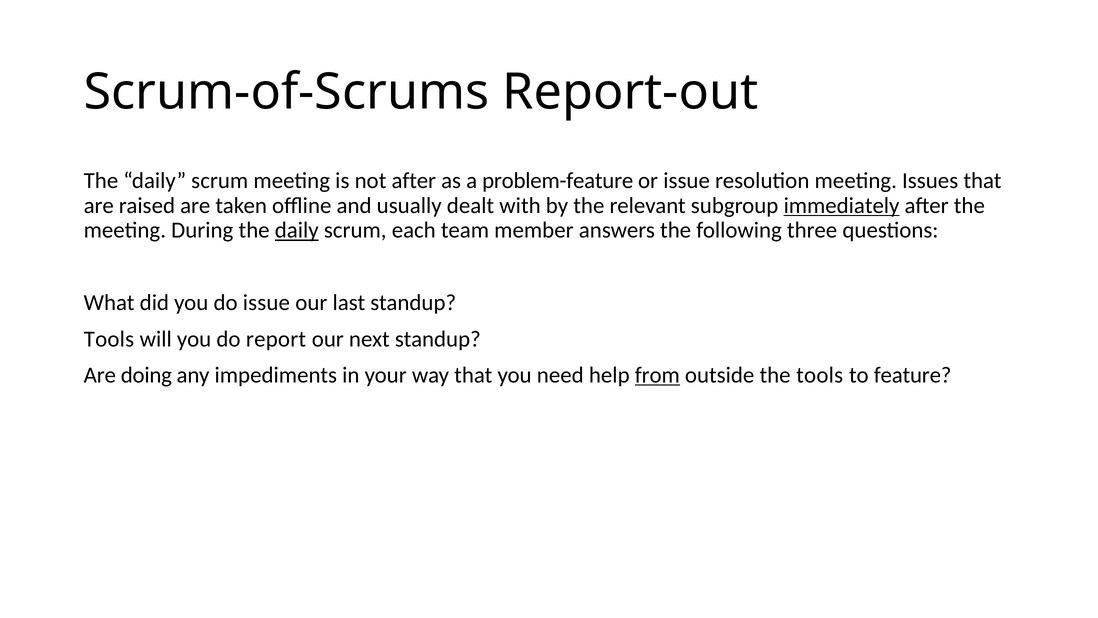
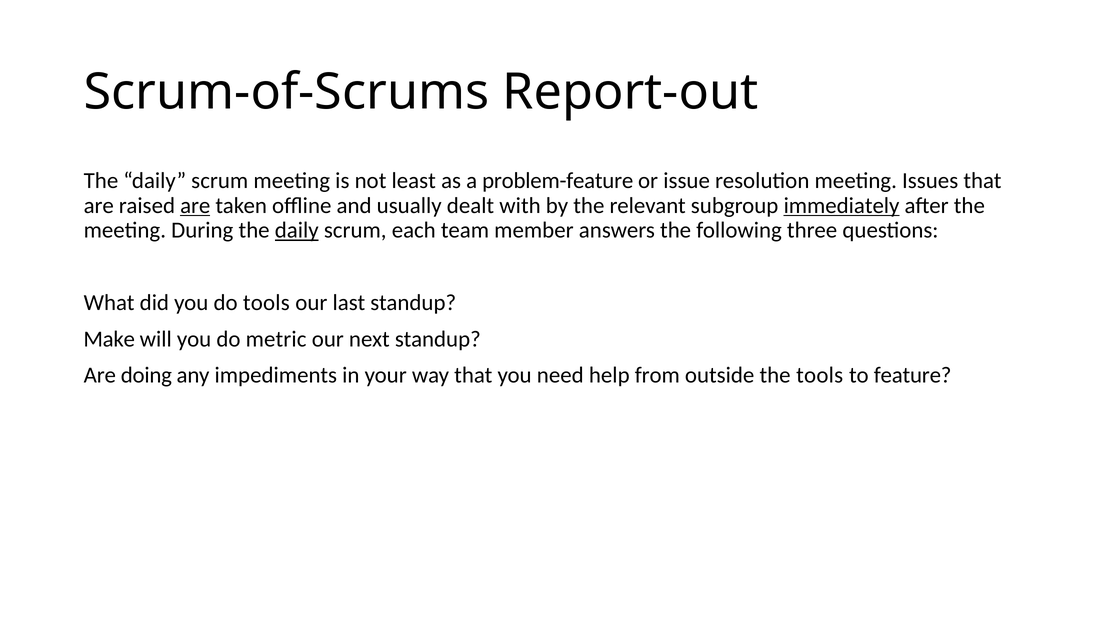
not after: after -> least (414, 181)
are underline: none -> present (195, 206)
do issue: issue -> tools (266, 303)
Tools: Tools -> Make (109, 339)
report: report -> metric (276, 339)
from underline: present -> none (657, 375)
